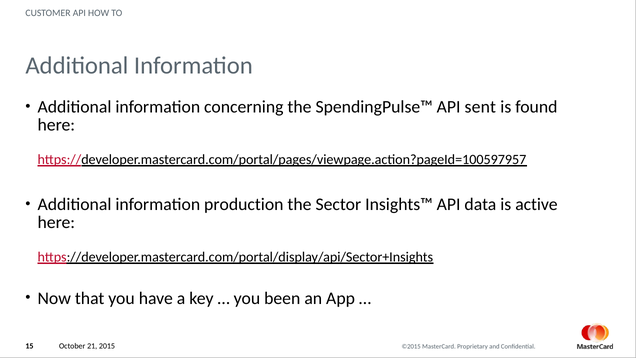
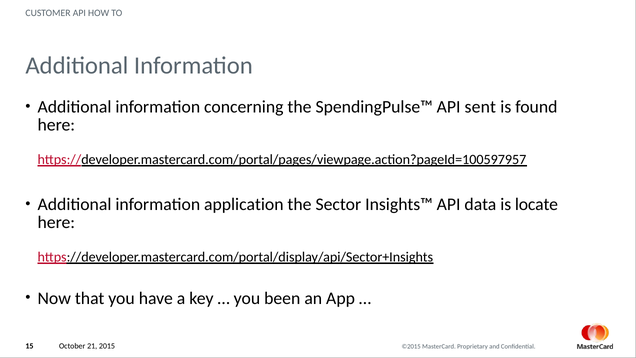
production: production -> application (244, 204)
active: active -> locate (536, 204)
